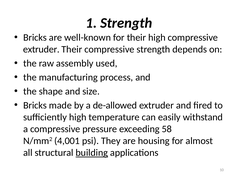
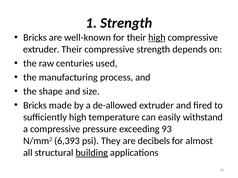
high underline: none -> present (157, 38)
assembly: assembly -> centuries (75, 63)
58: 58 -> 93 (167, 129)
4,001: 4,001 -> 6,393 (67, 141)
housing: housing -> decibels (154, 141)
